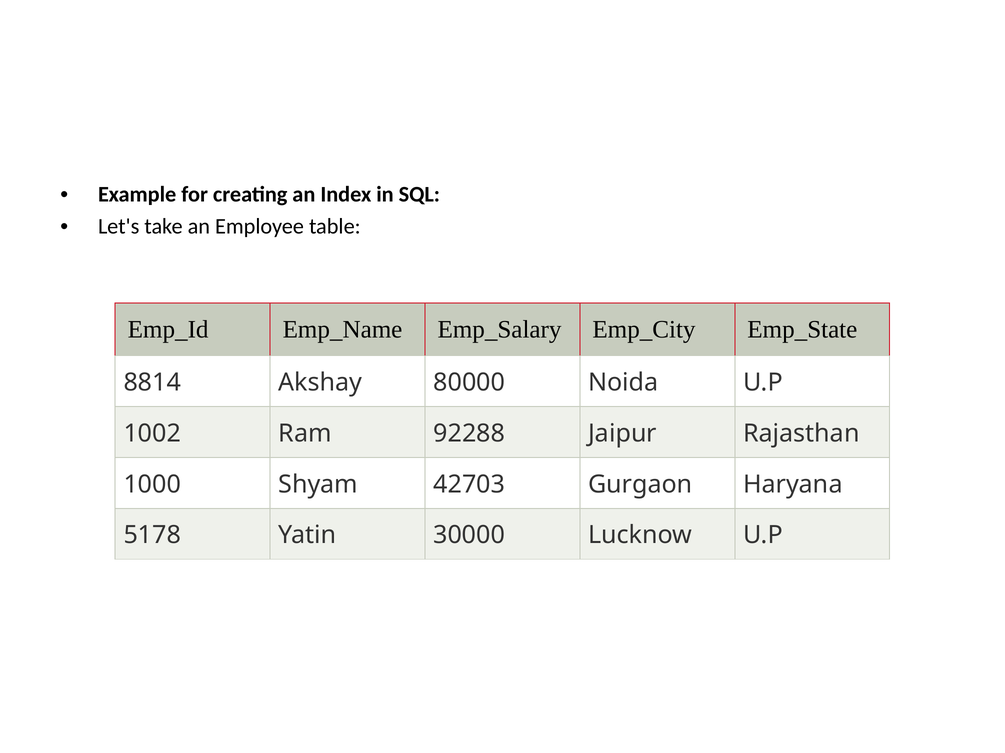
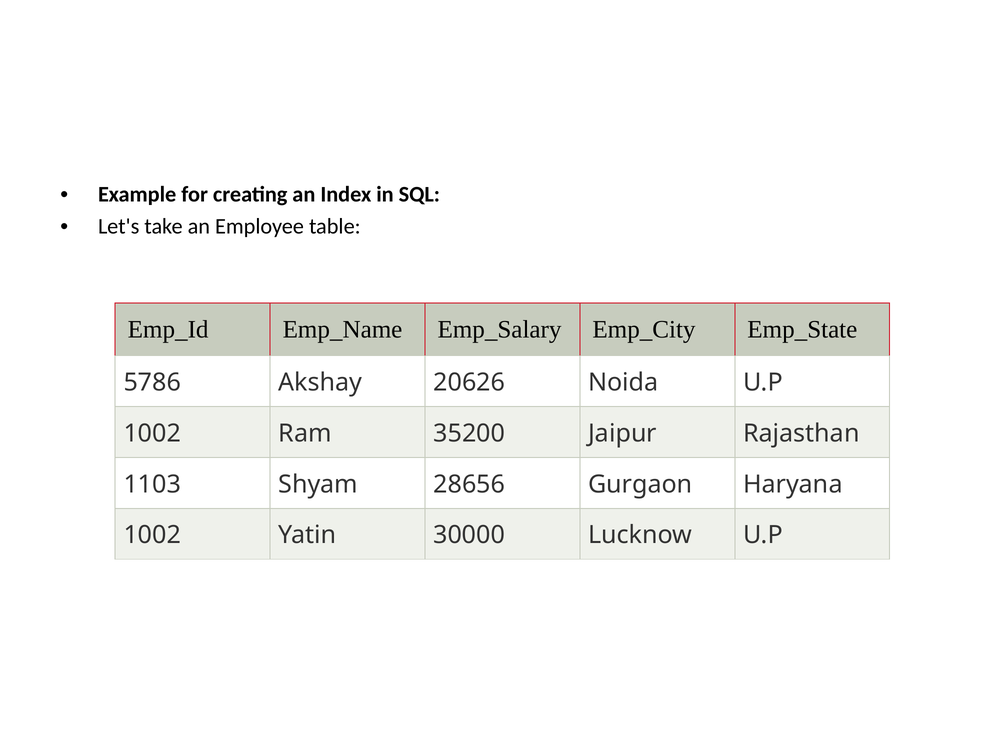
8814: 8814 -> 5786 (152, 383)
80000: 80000 -> 20626 (469, 383)
92288: 92288 -> 35200 (469, 434)
1000: 1000 -> 1103 (152, 485)
42703: 42703 -> 28656 (469, 485)
5178: 5178 -> 1002 (152, 536)
